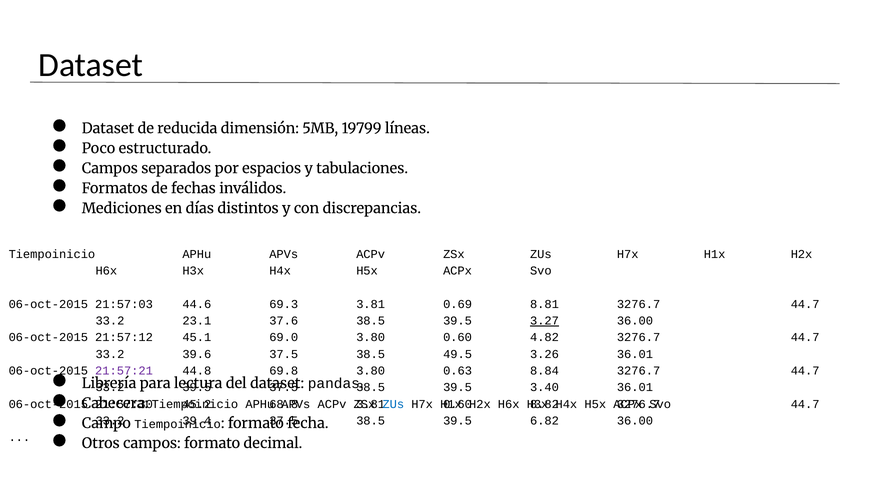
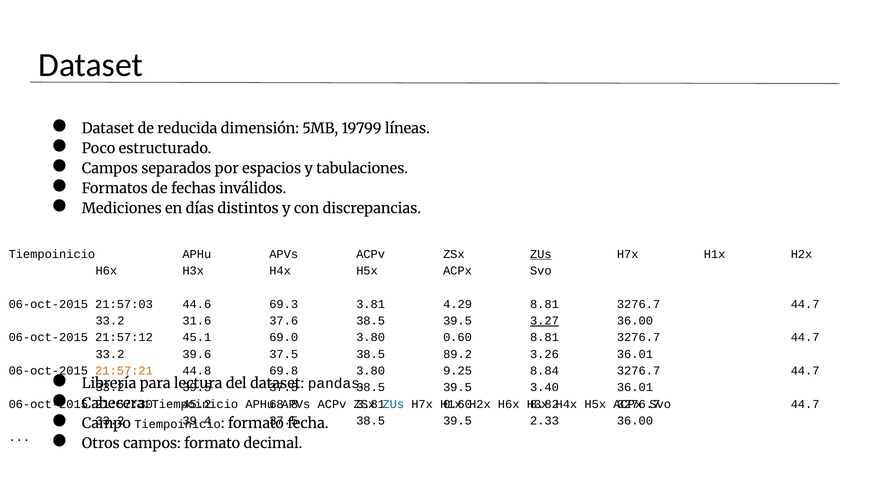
ZUs underline: none -> present (541, 254)
0.69: 0.69 -> 4.29 (458, 304)
23.1: 23.1 -> 31.6 (197, 321)
0.60 4.82: 4.82 -> 8.81 (544, 337)
49.5: 49.5 -> 89.2 (458, 354)
21:57:21 colour: purple -> orange (124, 371)
0.63: 0.63 -> 9.25 (458, 371)
6.82: 6.82 -> 2.33 (544, 421)
